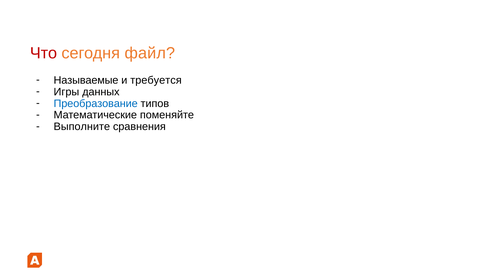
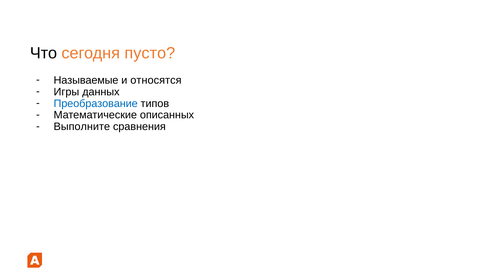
Что colour: red -> black (44, 53)
файл: файл -> пусто (150, 53)
требуется: требуется -> относятся (156, 80)
поменяйте: поменяйте -> описанных (167, 115)
